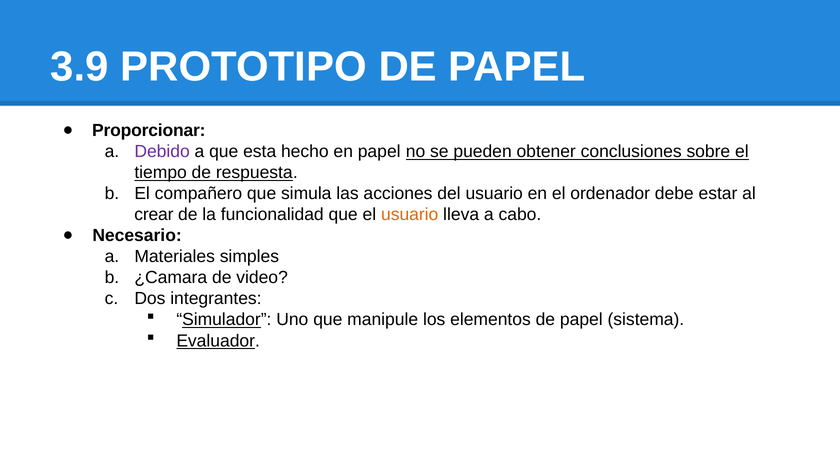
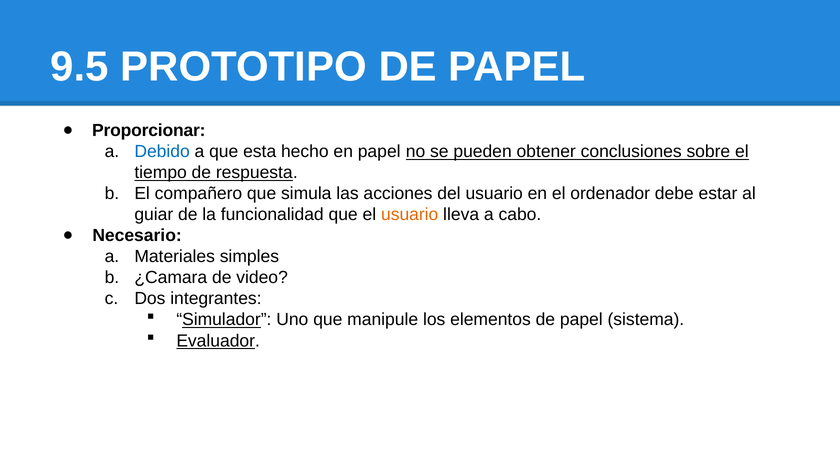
3.9: 3.9 -> 9.5 (80, 67)
Debido colour: purple -> blue (162, 151)
crear: crear -> guiar (154, 214)
